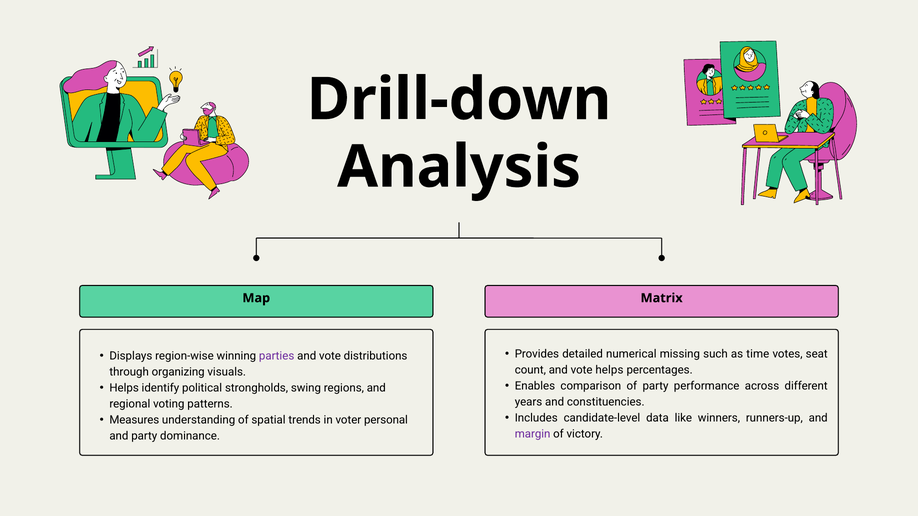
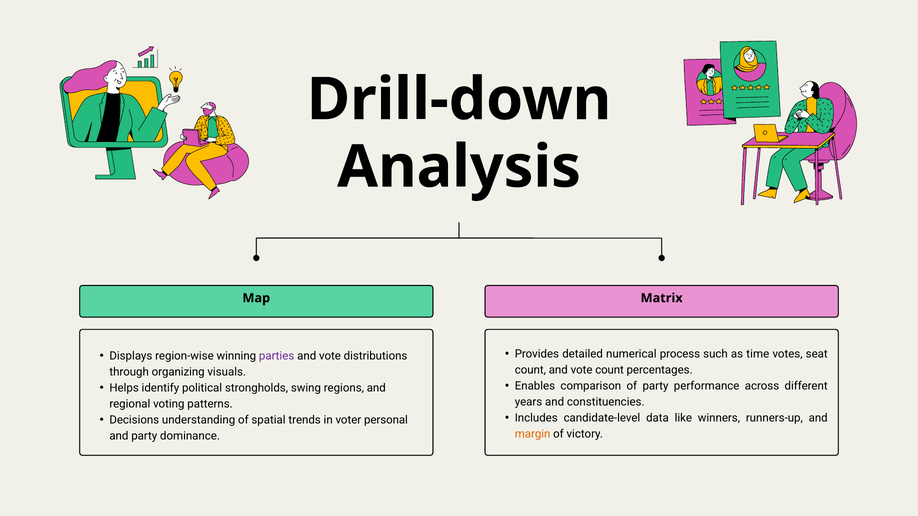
missing: missing -> process (680, 354)
vote helps: helps -> count (610, 370)
Measures: Measures -> Decisions (134, 420)
margin colour: purple -> orange (533, 434)
